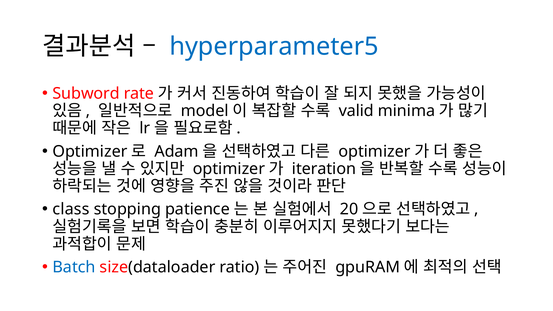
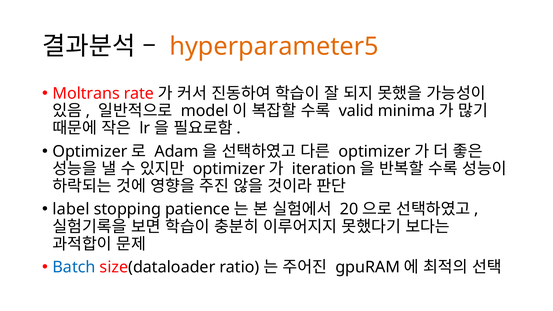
hyperparameter5 colour: blue -> orange (274, 46)
Subword: Subword -> Moltrans (86, 93)
class: class -> label (71, 209)
